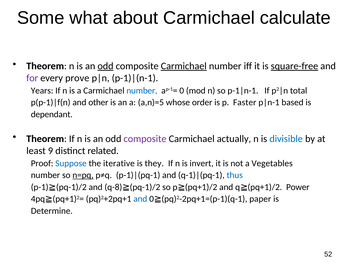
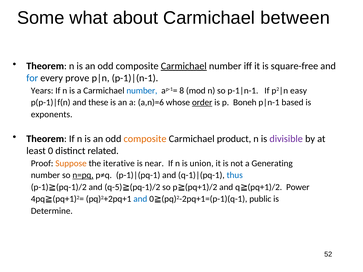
calculate: calculate -> between (295, 18)
odd underline: present -> none (105, 66)
square-free underline: present -> none (294, 66)
for colour: purple -> blue (32, 78)
ap-1= 0: 0 -> 8 (182, 91)
total: total -> easy (299, 91)
other: other -> these (98, 103)
a,n)=5: a,n)=5 -> a,n)=6 (151, 103)
order underline: none -> present (202, 103)
Faster: Faster -> Boneh (245, 103)
dependant: dependant -> exponents (52, 114)
composite colour: purple -> orange (145, 139)
actually: actually -> product (234, 139)
divisible colour: blue -> purple (286, 139)
least 9: 9 -> 0 (51, 151)
Suppose colour: blue -> orange (71, 163)
they: they -> near (154, 163)
invert: invert -> union (202, 163)
Vegetables: Vegetables -> Generating (272, 163)
q-8: q-8 -> q-5 (113, 187)
paper: paper -> public (260, 199)
